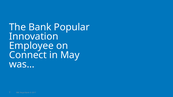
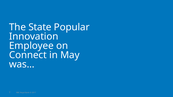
The Bank: Bank -> State (40, 27)
